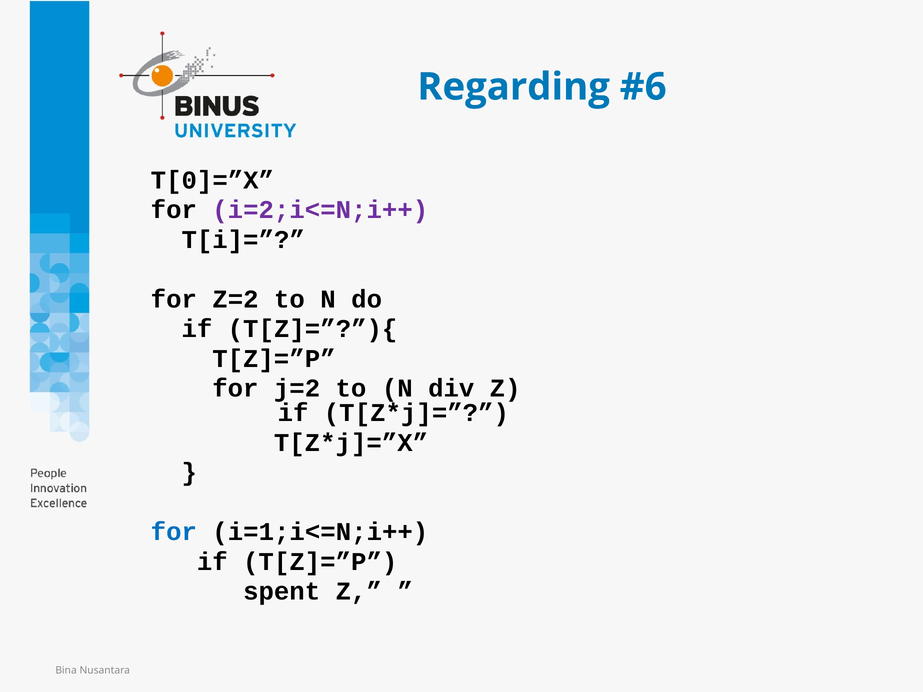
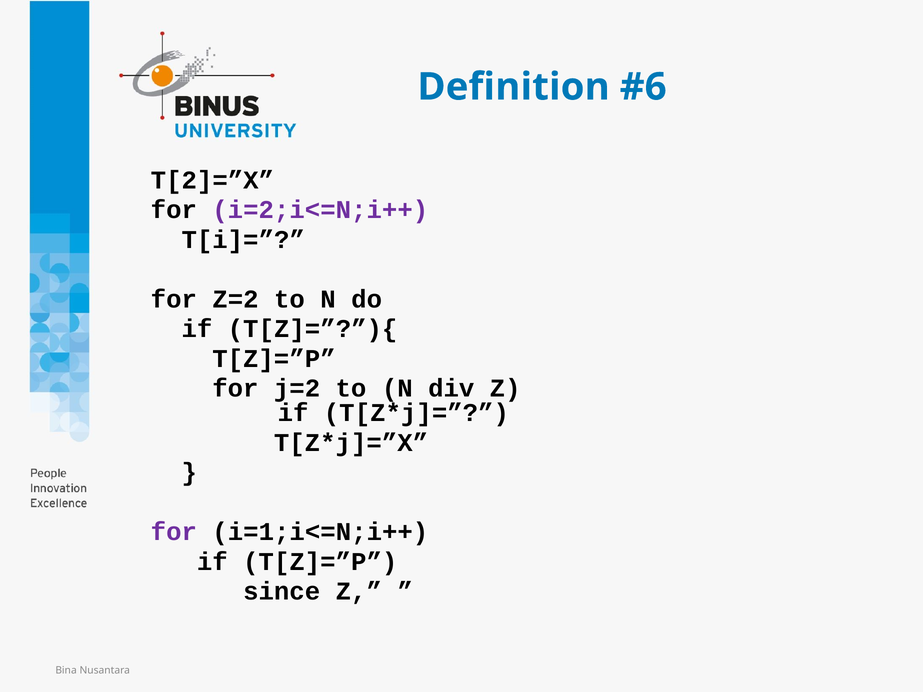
Regarding: Regarding -> Definition (513, 87)
T[0]=”X: T[0]=”X -> T[2]=”X (212, 180)
for colour: blue -> purple (174, 532)
spent: spent -> since (282, 592)
